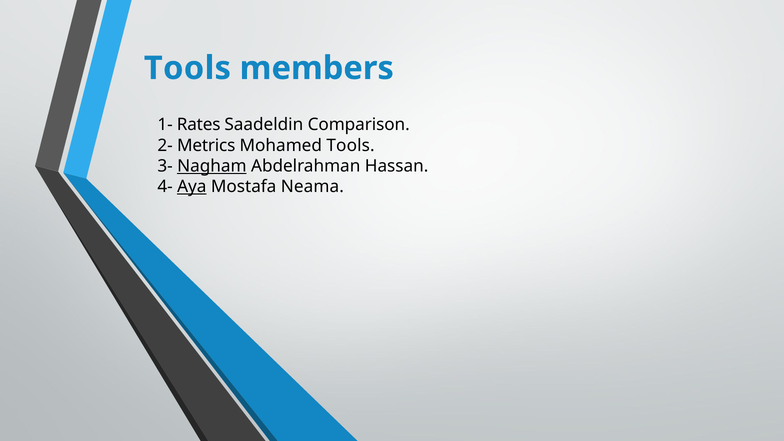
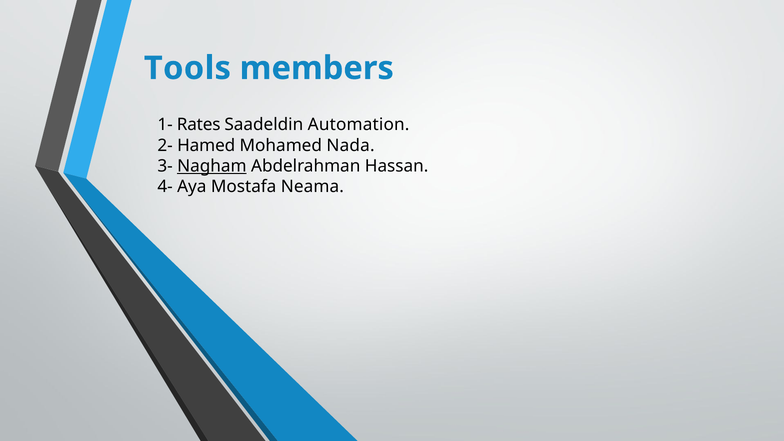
Comparison: Comparison -> Automation (359, 125)
Metrics: Metrics -> Hamed (206, 145)
Mohamed Tools: Tools -> Nada (351, 145)
Aya underline: present -> none (192, 187)
